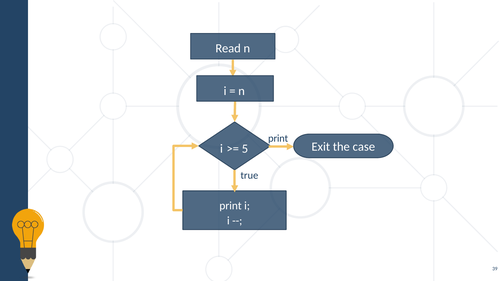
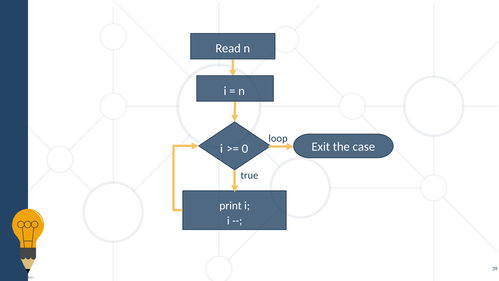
print: print -> loop (278, 138)
5: 5 -> 0 (245, 148)
